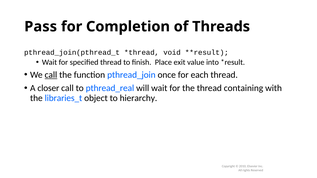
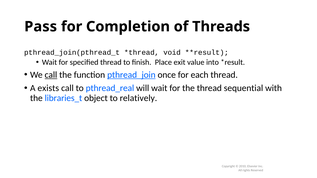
pthread_join underline: none -> present (131, 75)
closer: closer -> exists (48, 88)
containing: containing -> sequential (243, 88)
hierarchy: hierarchy -> relatively (138, 98)
